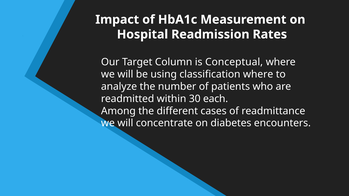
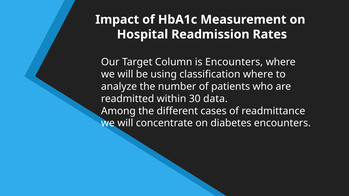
is Conceptual: Conceptual -> Encounters (234, 62)
each: each -> data (215, 99)
